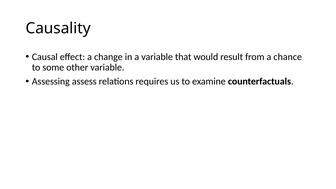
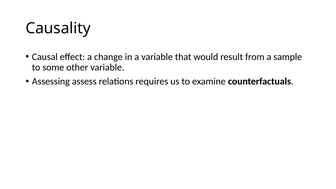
chance: chance -> sample (288, 57)
